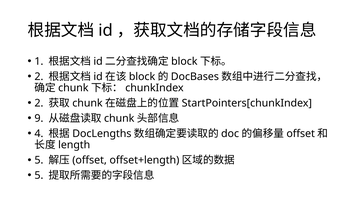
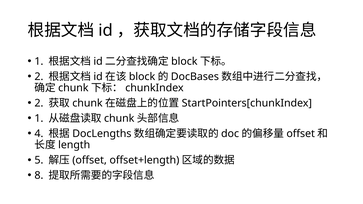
9: 9 -> 1 (39, 118)
5: 5 -> 8 (39, 176)
